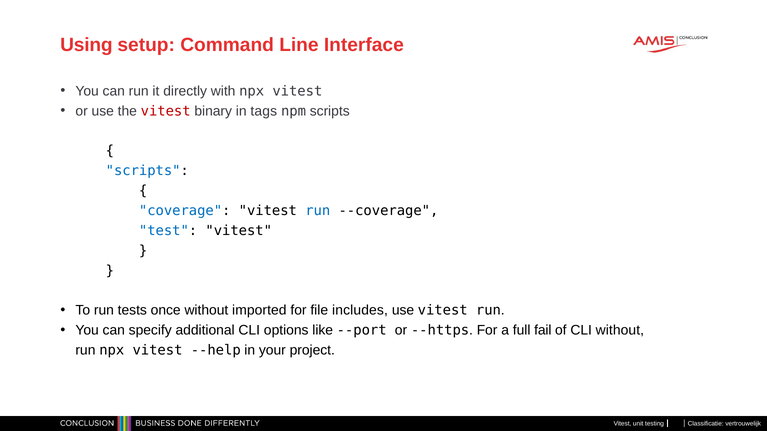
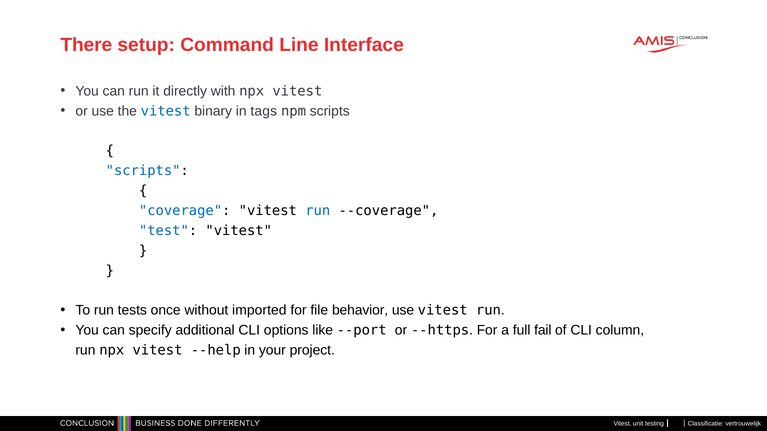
Using: Using -> There (86, 45)
vitest colour: red -> blue (166, 111)
includes: includes -> behavior (360, 311)
CLI without: without -> column (620, 331)
